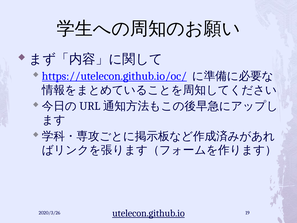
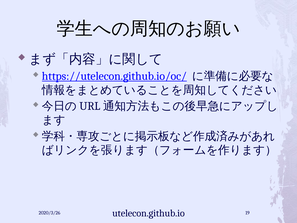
utelecon.github.io underline: present -> none (148, 213)
